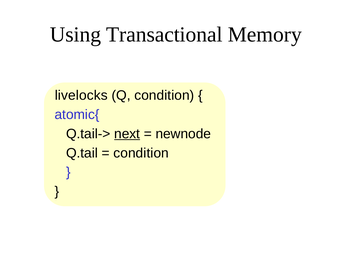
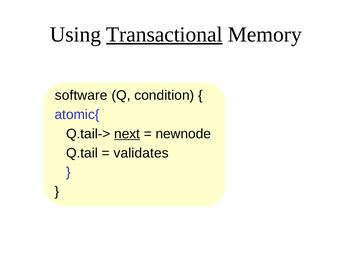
Transactional underline: none -> present (164, 35)
livelocks: livelocks -> software (81, 95)
condition: condition -> validates (141, 153)
